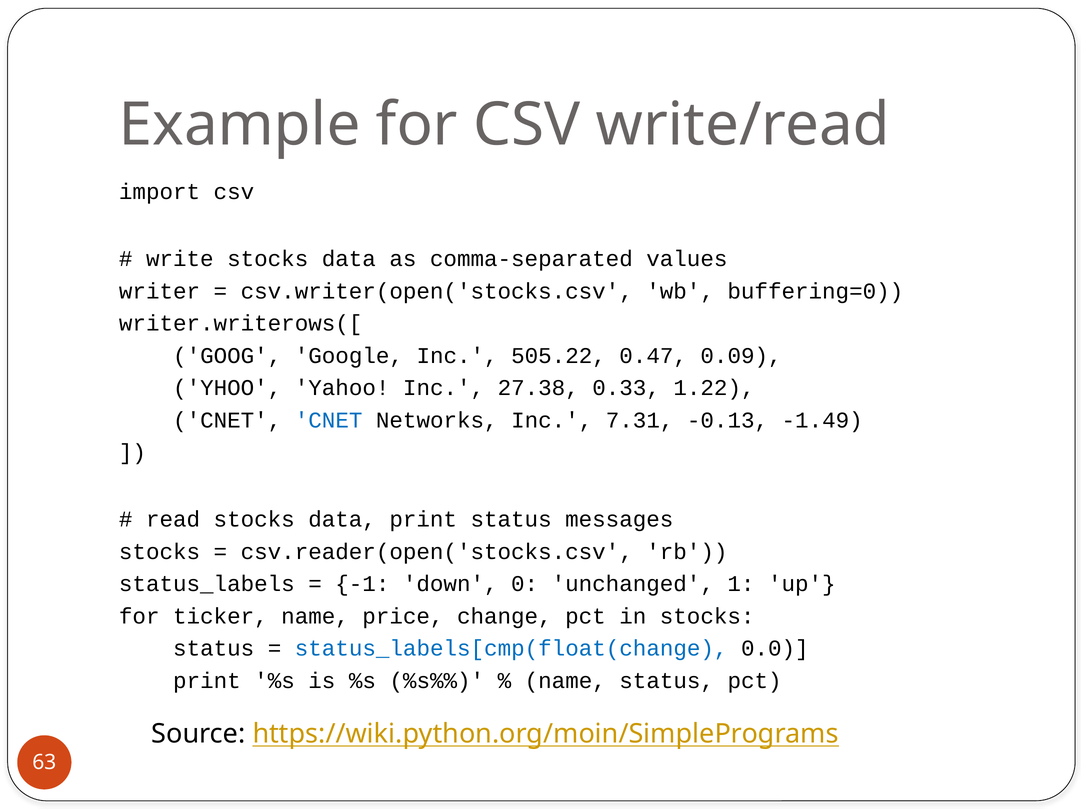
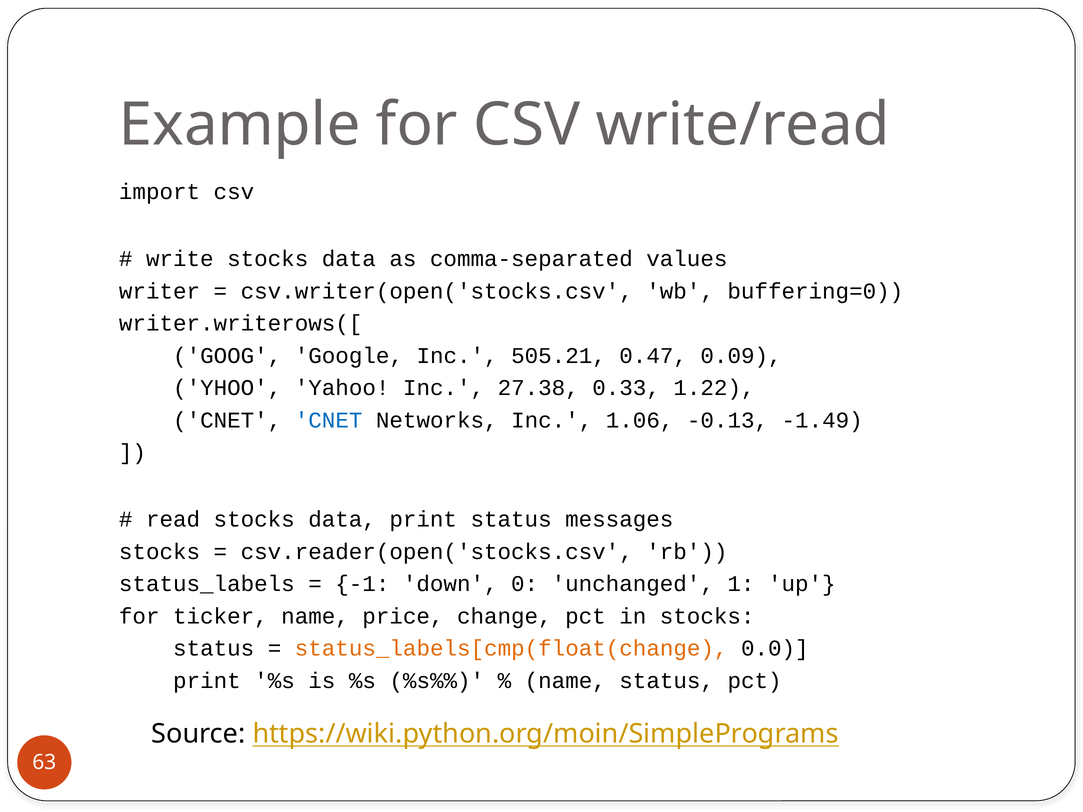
505.22: 505.22 -> 505.21 (559, 356)
7.31: 7.31 -> 1.06 (640, 420)
status_labels[cmp(float(change colour: blue -> orange (511, 649)
